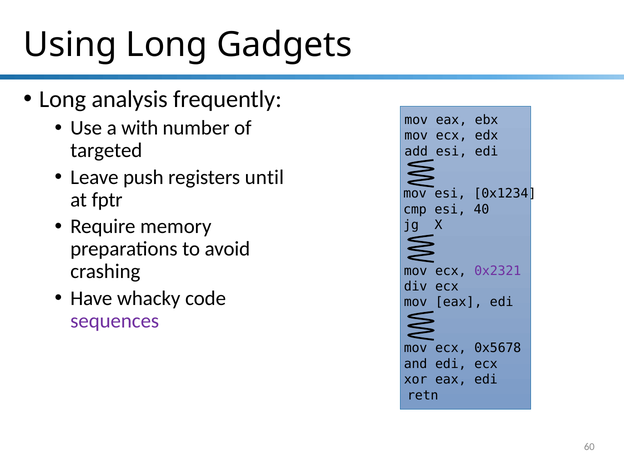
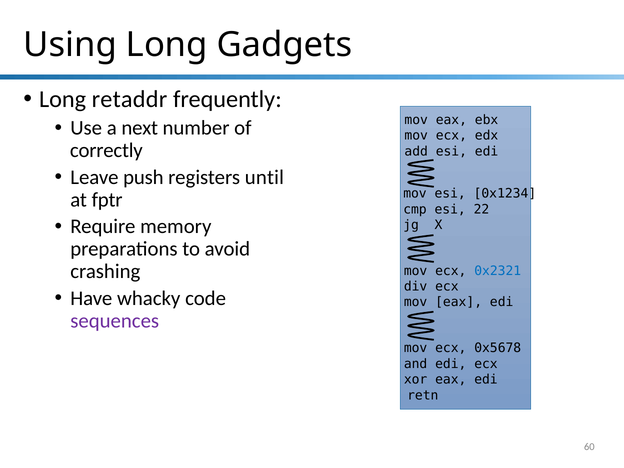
analysis: analysis -> retaddr (129, 99)
with: with -> next (140, 128)
targeted: targeted -> correctly (106, 151)
40: 40 -> 22 (481, 209)
0x2321 colour: purple -> blue (498, 271)
